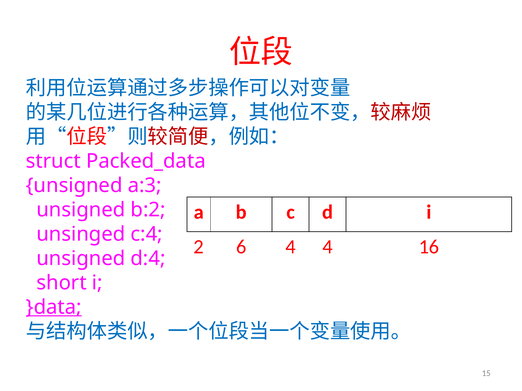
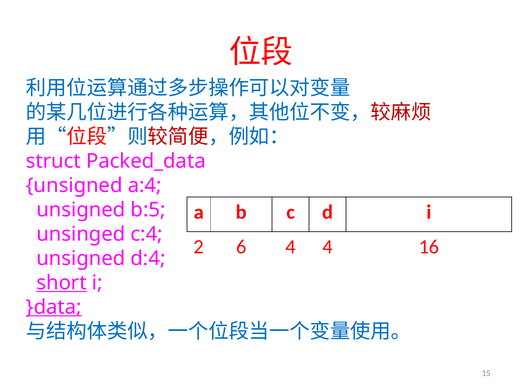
a:3: a:3 -> a:4 (145, 186)
b:2: b:2 -> b:5 (148, 210)
short underline: none -> present (62, 283)
